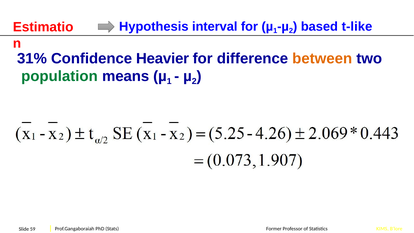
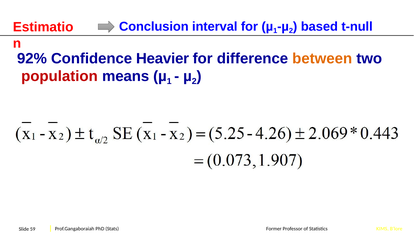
Hypothesis: Hypothesis -> Conclusion (154, 27)
t-like: t-like -> t-null (357, 27)
31%: 31% -> 92% (32, 58)
population colour: green -> red (59, 76)
